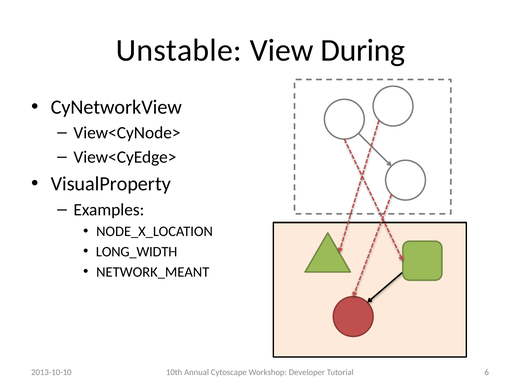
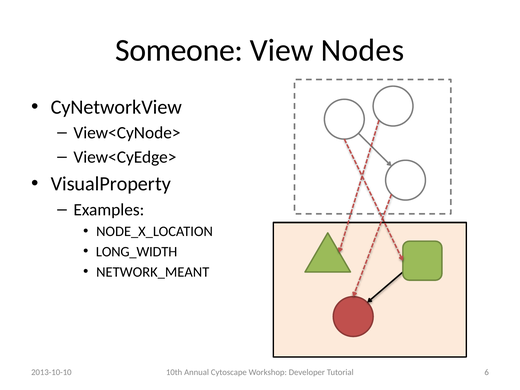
Unstable: Unstable -> Someone (179, 50)
During: During -> Nodes (362, 50)
